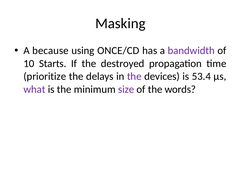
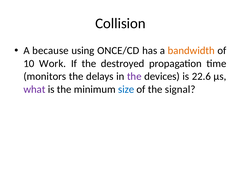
Masking: Masking -> Collision (120, 23)
bandwidth colour: purple -> orange (191, 51)
Starts: Starts -> Work (53, 63)
prioritize: prioritize -> monitors (45, 76)
53.4: 53.4 -> 22.6 (201, 76)
size colour: purple -> blue (126, 89)
words: words -> signal (180, 89)
